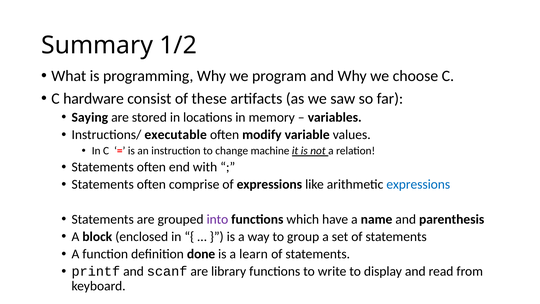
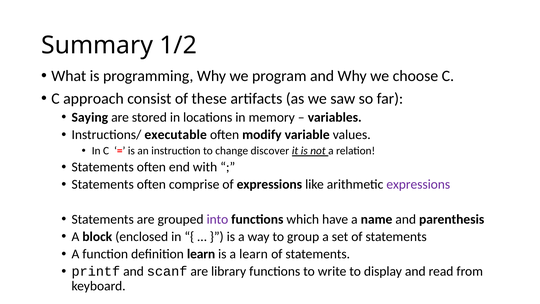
hardware: hardware -> approach (93, 99)
machine: machine -> discover (270, 151)
expressions colour: blue -> purple (418, 184)
definition done: done -> learn (201, 254)
